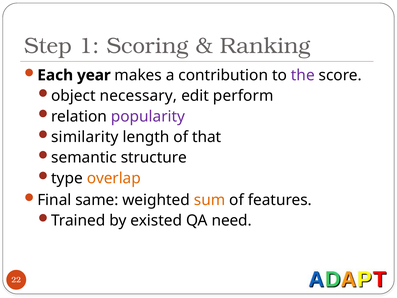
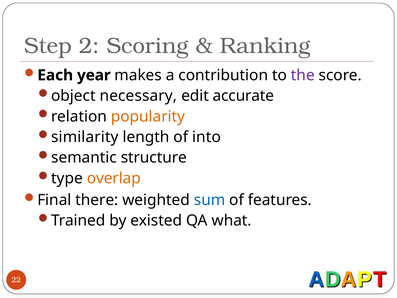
1: 1 -> 2 (89, 46)
perform: perform -> accurate (243, 96)
popularity colour: purple -> orange (148, 116)
that: that -> into (207, 137)
same: same -> there (97, 200)
sum colour: orange -> blue (210, 200)
need: need -> what (232, 220)
